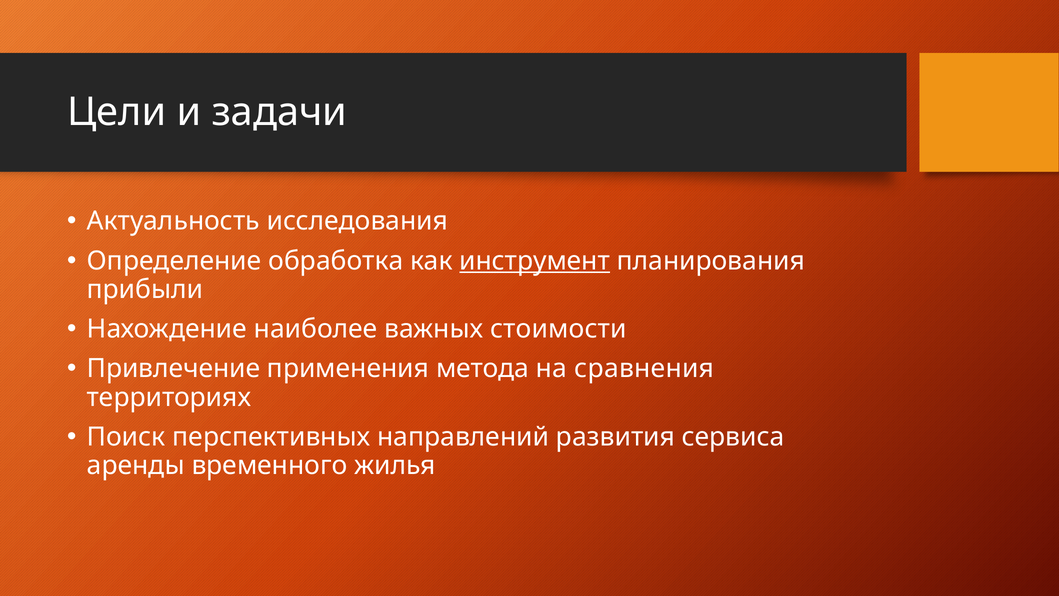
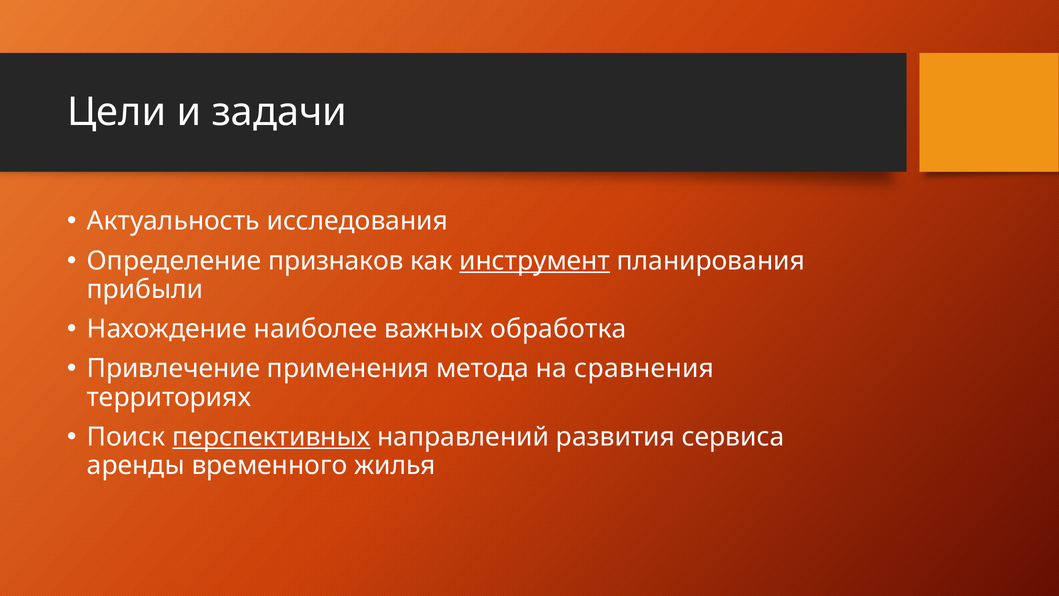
обработка: обработка -> признаков (336, 261)
стоимости: стоимости -> обработка (558, 329)
перспективных underline: none -> present (271, 437)
